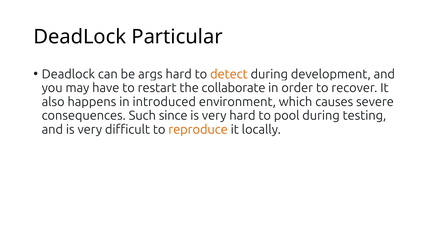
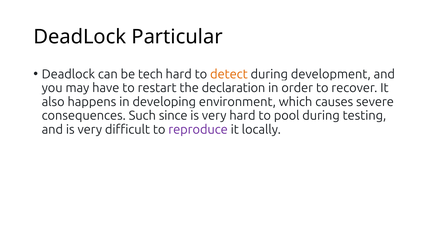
args: args -> tech (150, 74)
collaborate: collaborate -> declaration (234, 88)
introduced: introduced -> developing (164, 102)
reproduce colour: orange -> purple (198, 130)
